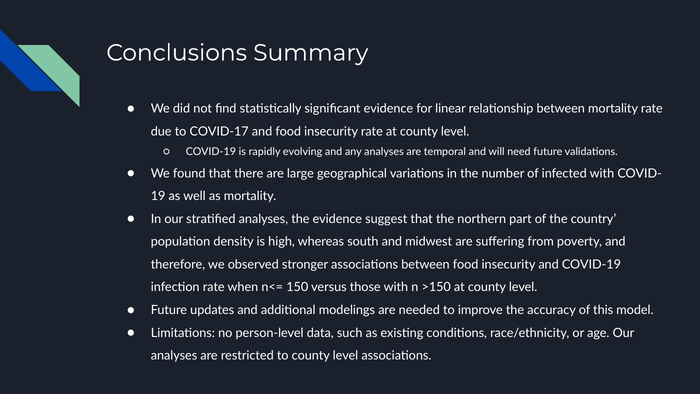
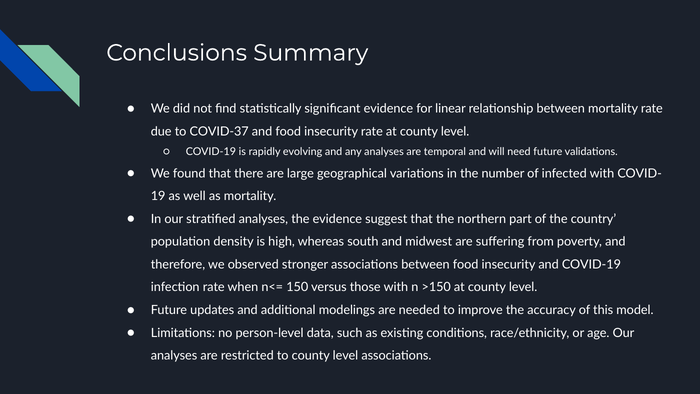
COVID-17: COVID-17 -> COVID-37 (219, 131)
